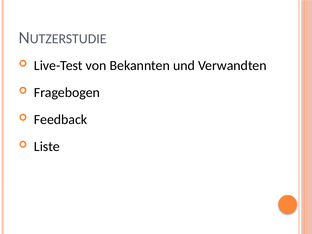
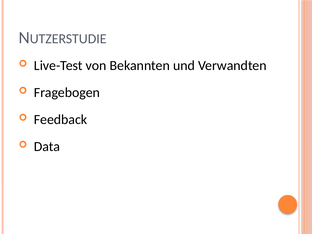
Liste: Liste -> Data (47, 147)
